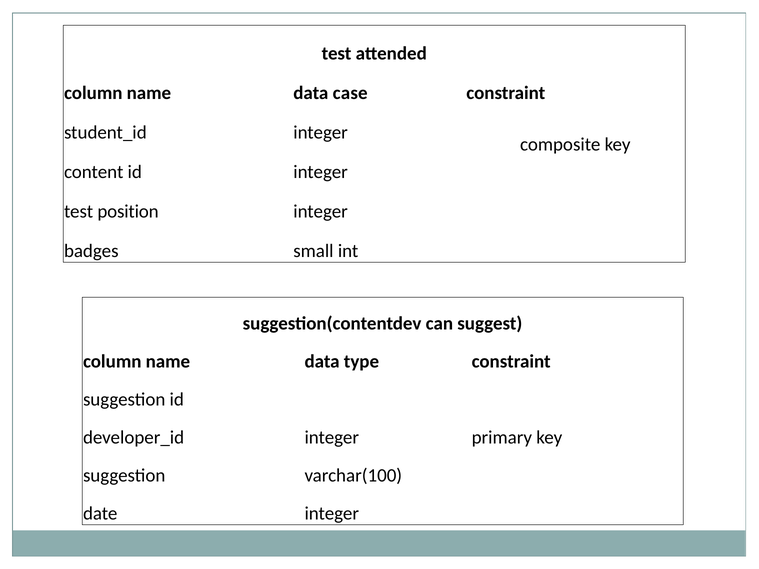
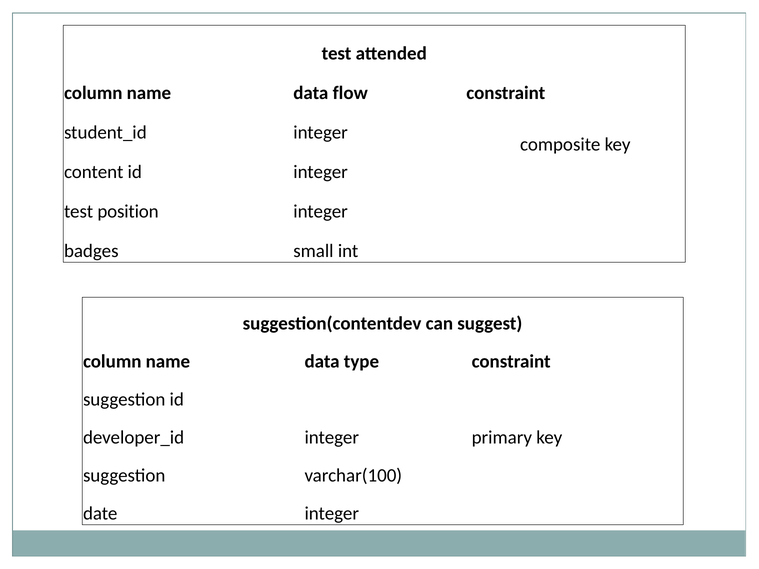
case: case -> flow (350, 93)
